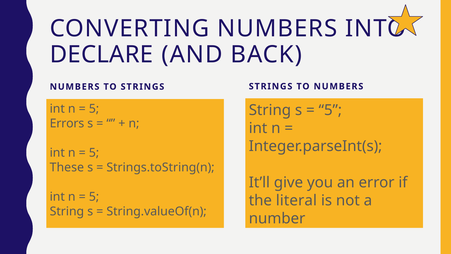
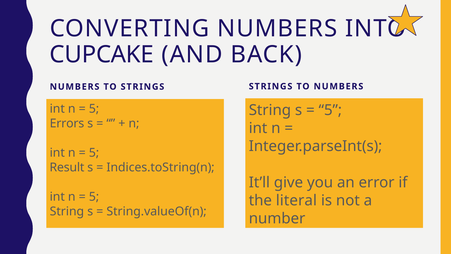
DECLARE: DECLARE -> CUPCAKE (102, 54)
These: These -> Result (67, 167)
Strings.toString(n: Strings.toString(n -> Indices.toString(n (161, 167)
